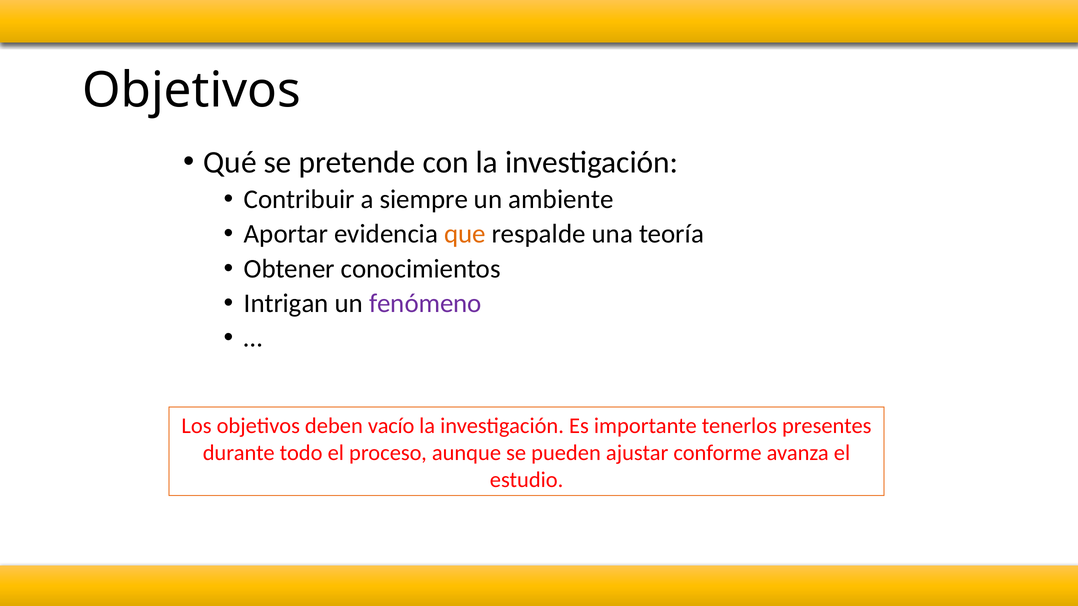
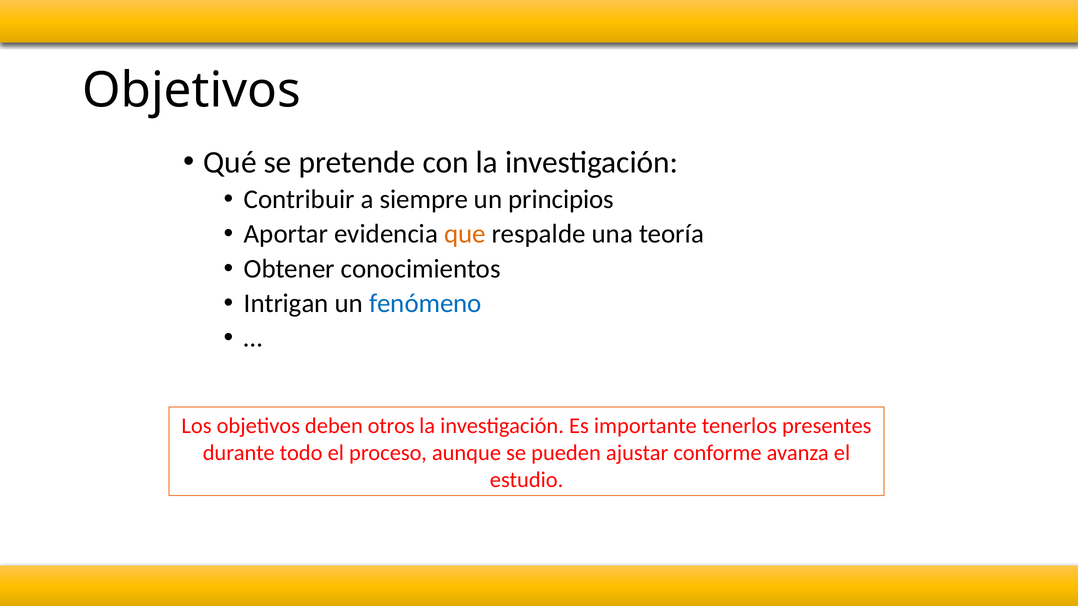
ambiente: ambiente -> principios (561, 199)
fenómeno colour: purple -> blue (425, 304)
vacío: vacío -> otros (391, 426)
